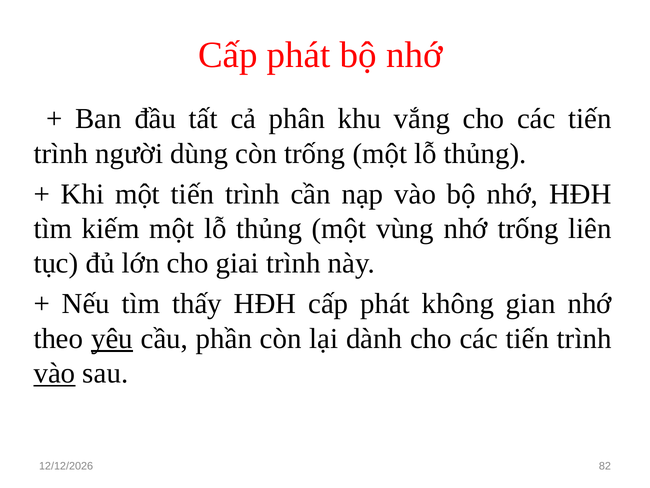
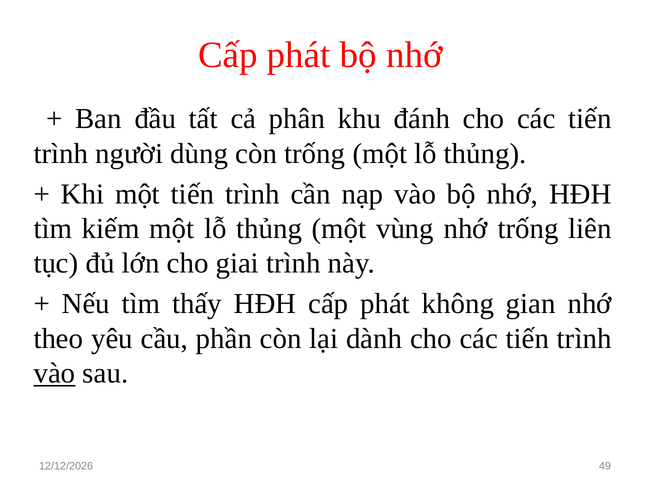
vắng: vắng -> đánh (422, 119)
yêu underline: present -> none (112, 338)
82: 82 -> 49 (605, 466)
